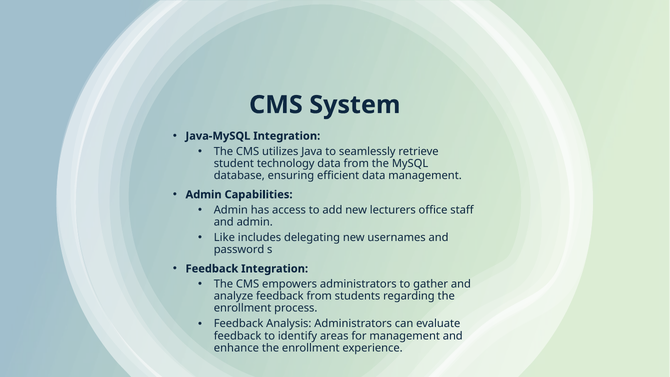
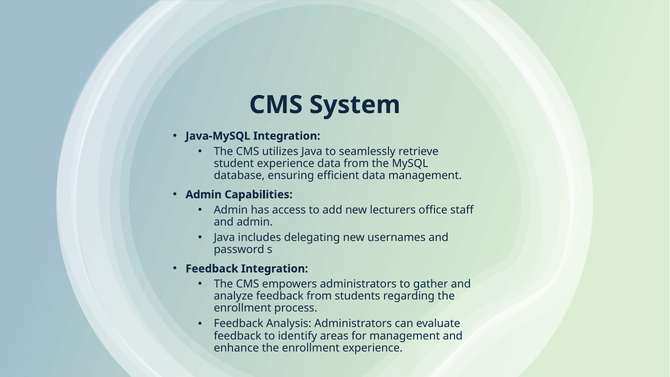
student technology: technology -> experience (286, 163)
Like: Like -> Java (224, 238)
